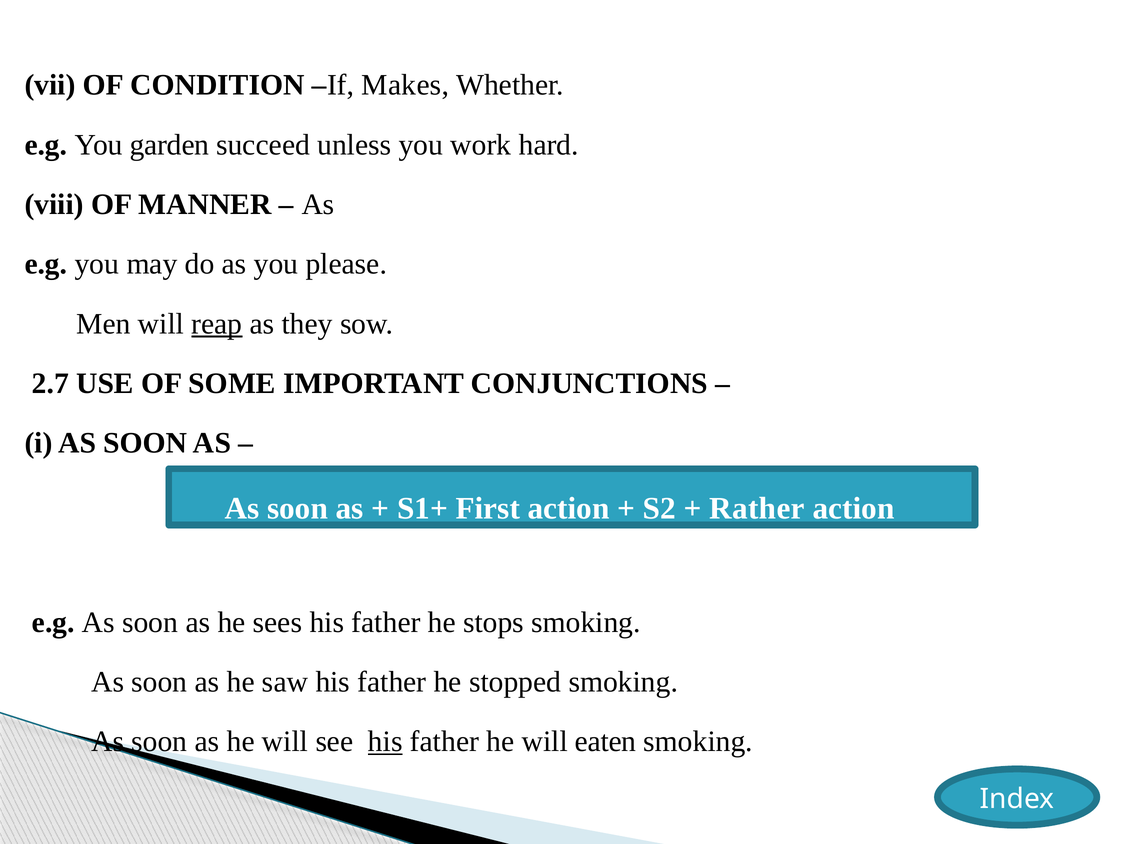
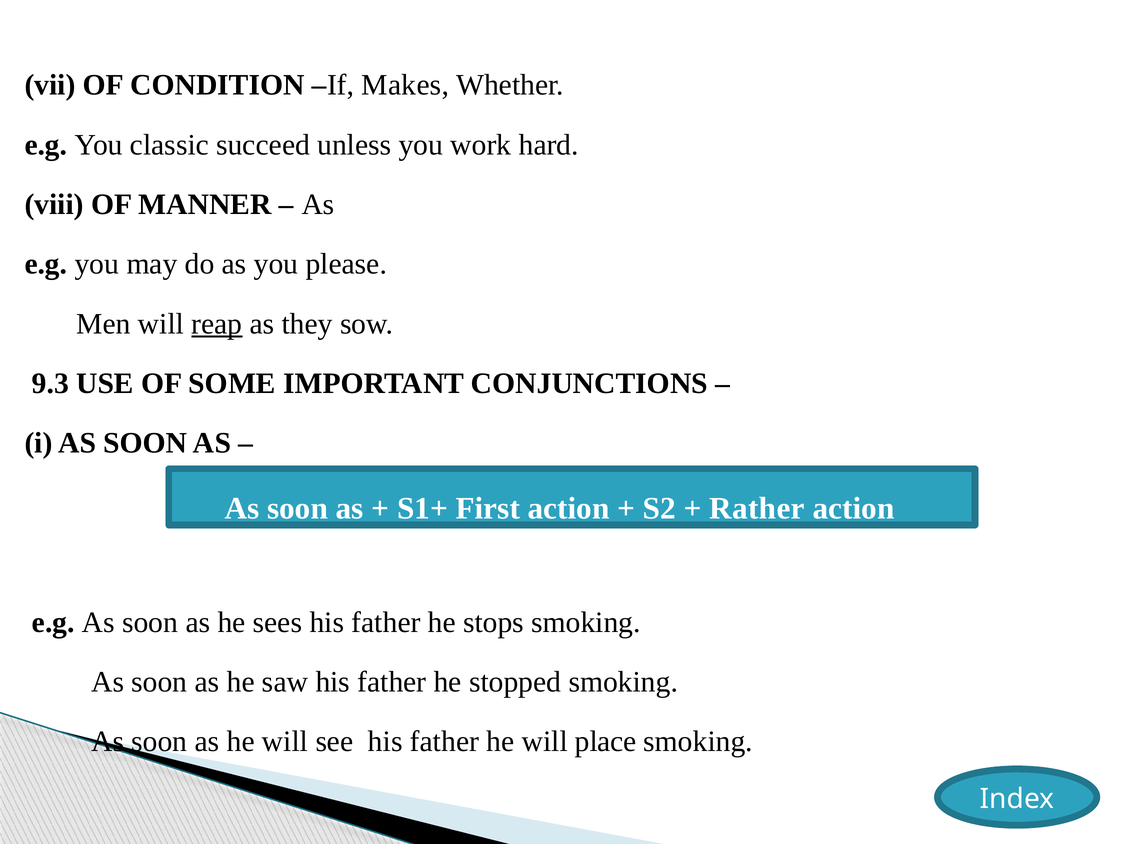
garden: garden -> classic (169, 145)
2.7: 2.7 -> 9.3 (50, 383)
his underline: present -> none (385, 741)
eaten: eaten -> place (606, 741)
